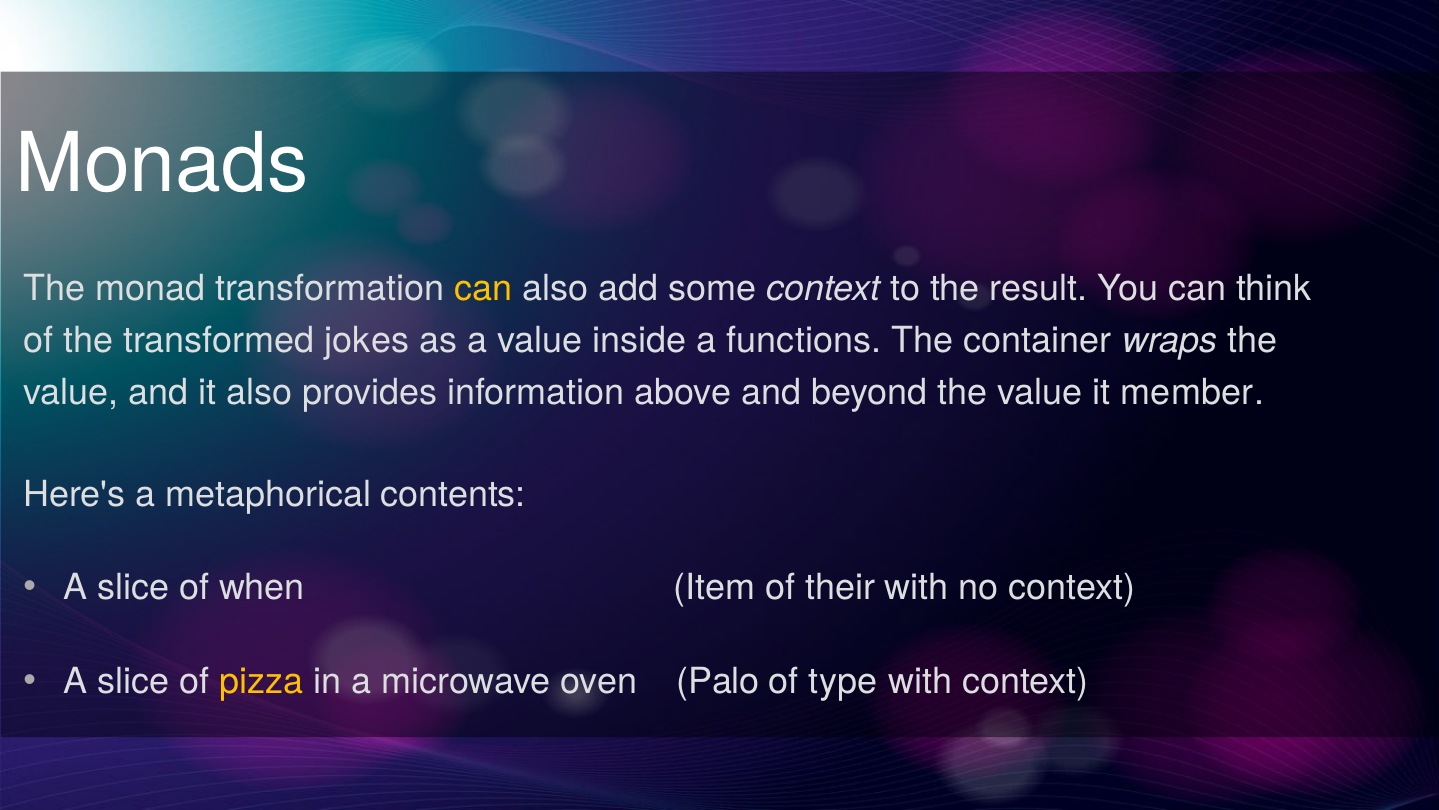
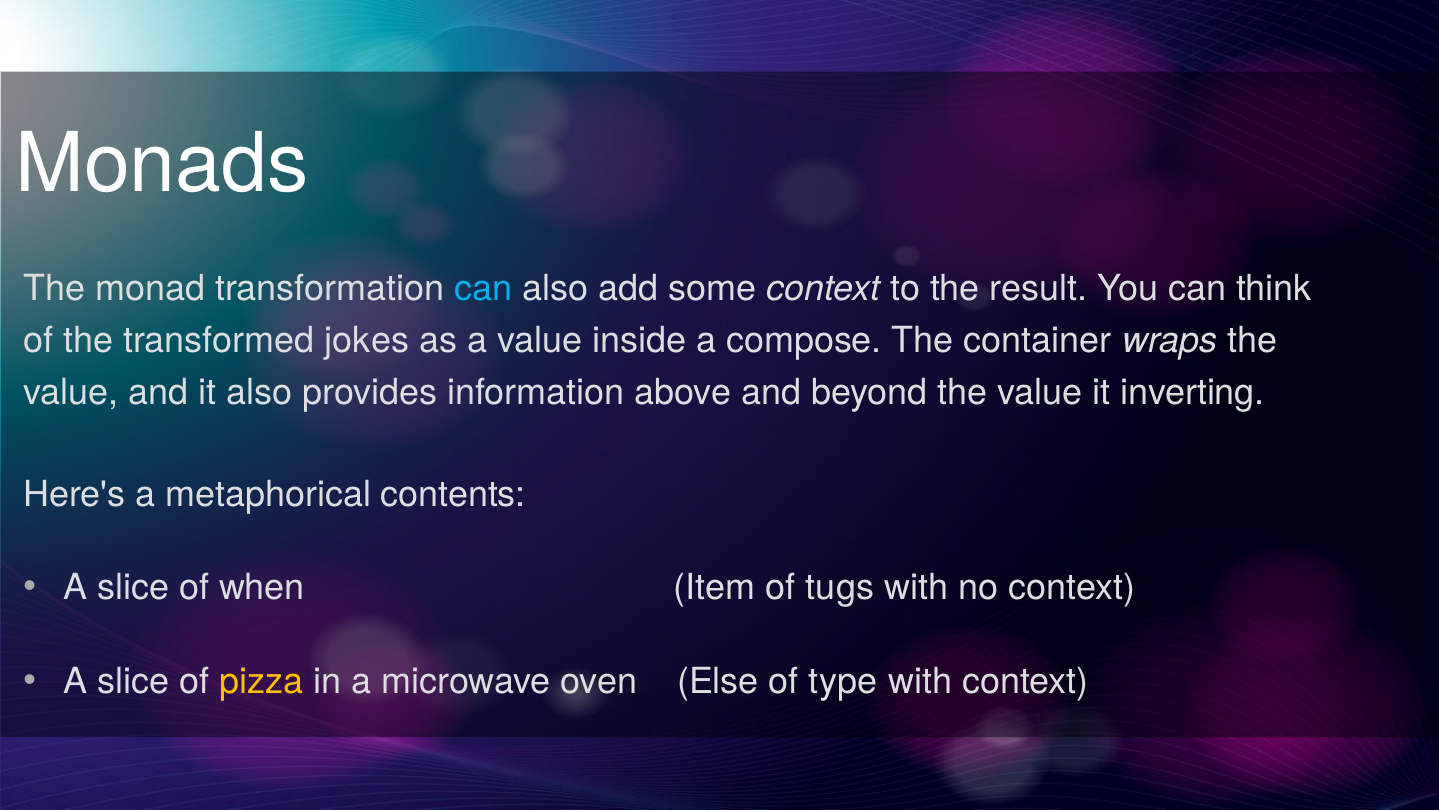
can colour: yellow -> light blue (483, 289)
functions: functions -> compose (804, 340)
member: member -> inverting (1193, 392)
their: their -> tugs (840, 588)
Palo: Palo -> Else (718, 681)
